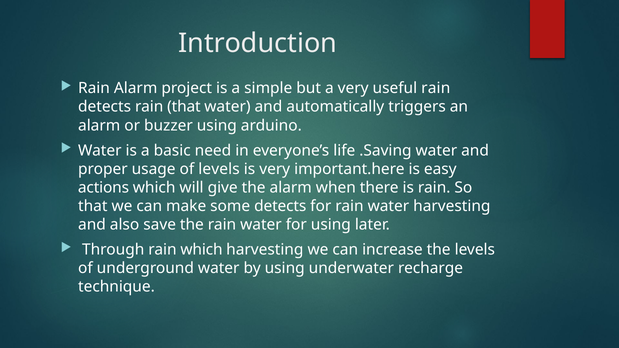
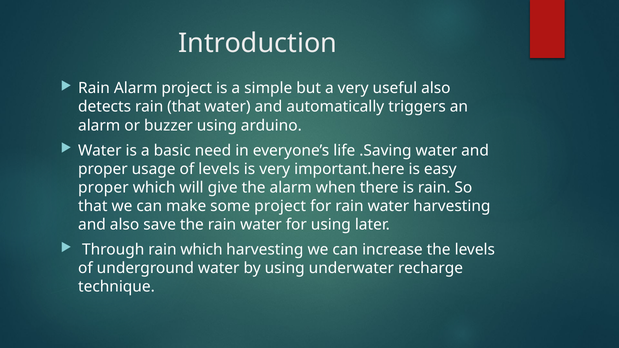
useful rain: rain -> also (436, 88)
actions: actions -> proper (103, 188)
some detects: detects -> project (280, 206)
